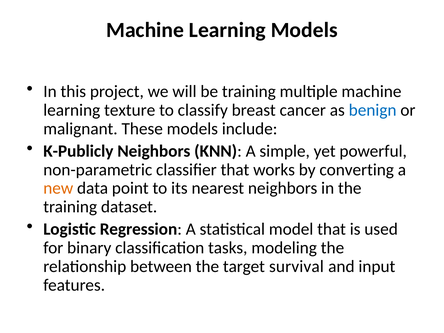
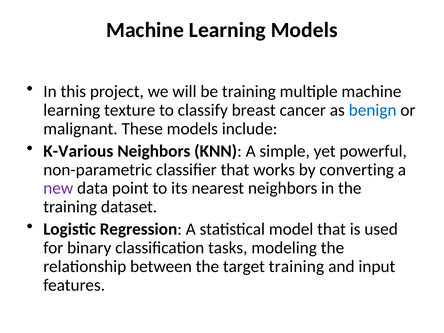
K-Publicly: K-Publicly -> K-Various (78, 151)
new colour: orange -> purple (58, 188)
target survival: survival -> training (296, 266)
